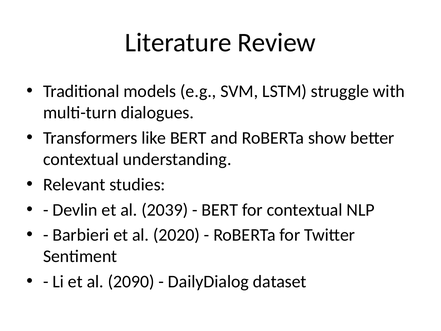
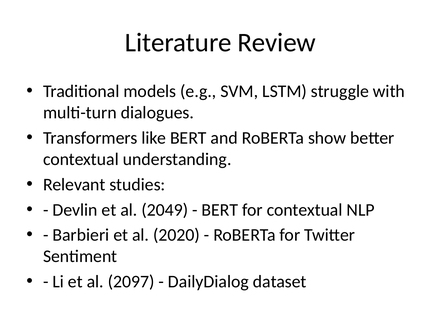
2039: 2039 -> 2049 (165, 210)
2090: 2090 -> 2097 (131, 281)
